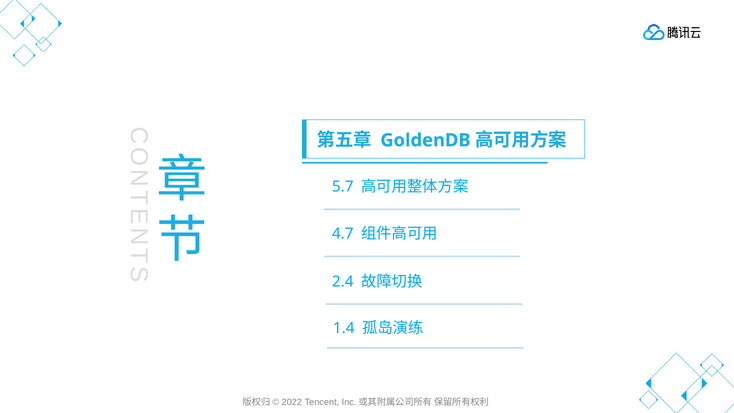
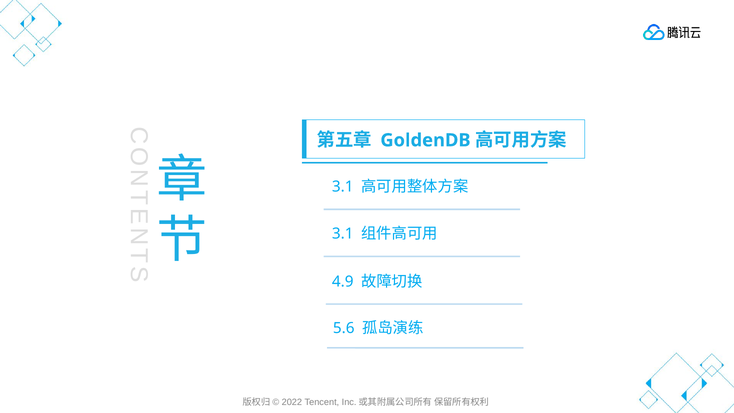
5.7: 5.7 -> 3.1 (343, 187)
4.7: 4.7 -> 3.1 (343, 234)
2.4: 2.4 -> 4.9 (343, 281)
1.4: 1.4 -> 5.6 (344, 328)
